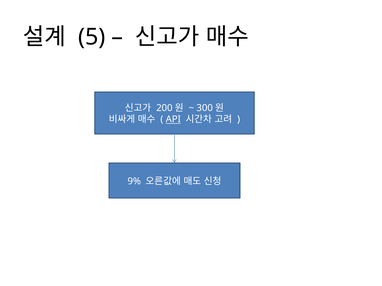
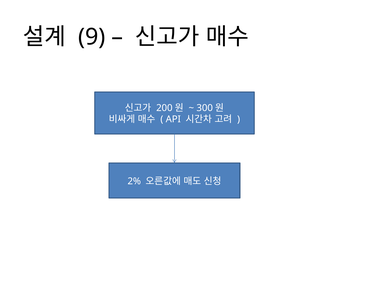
5: 5 -> 9 (92, 37)
API underline: present -> none (173, 120)
9%: 9% -> 2% (134, 181)
